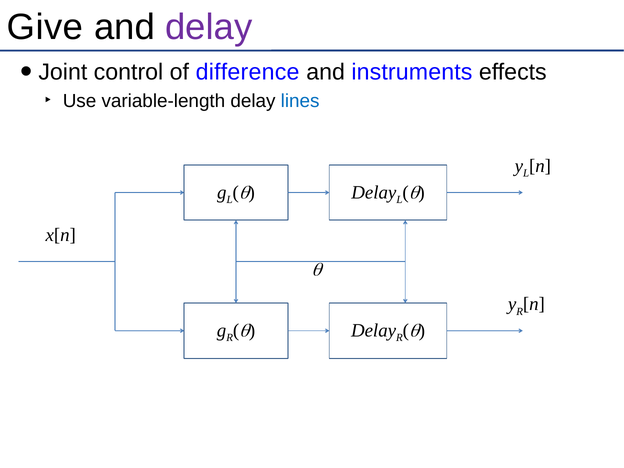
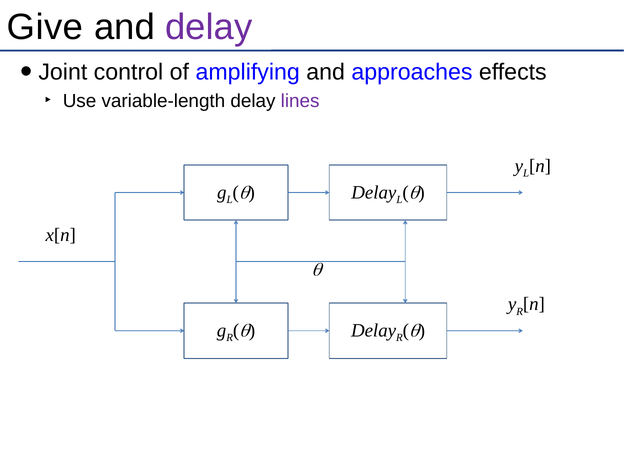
difference: difference -> amplifying (248, 72)
instruments: instruments -> approaches (412, 72)
lines colour: blue -> purple (300, 101)
